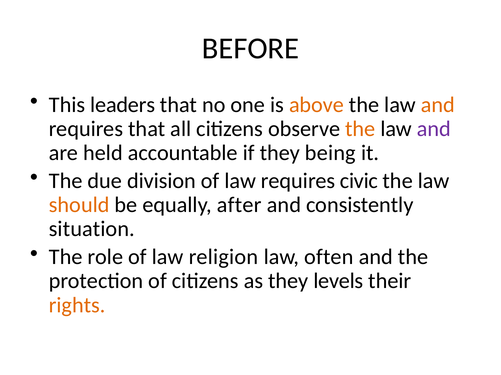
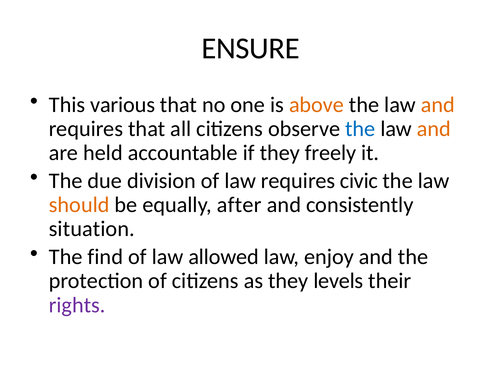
BEFORE: BEFORE -> ENSURE (251, 48)
leaders: leaders -> various (123, 105)
the colour: orange -> blue (360, 129)
and colour: purple -> orange (434, 129)
being: being -> freely (331, 153)
role: role -> find (105, 257)
religion: religion -> allowed (224, 257)
often: often -> enjoy (329, 257)
rights colour: orange -> purple (77, 306)
